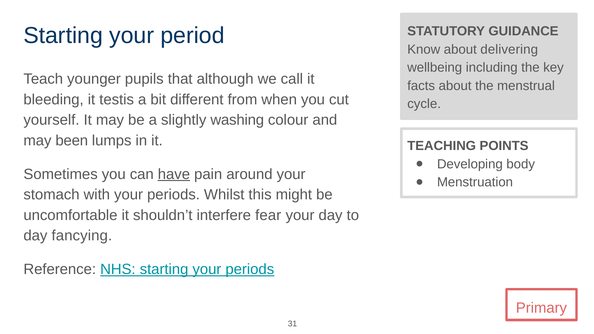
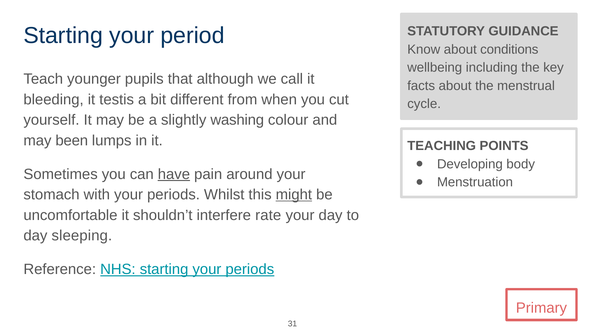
delivering: delivering -> conditions (509, 49)
might underline: none -> present (294, 195)
fear: fear -> rate (268, 215)
fancying: fancying -> sleeping (82, 236)
